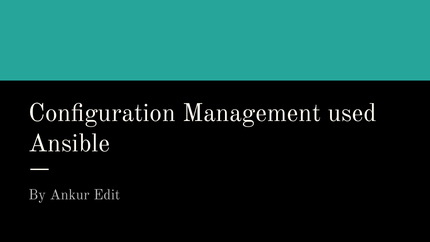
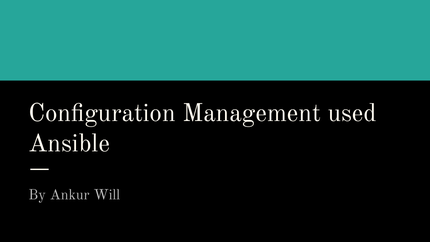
Edit: Edit -> Will (107, 195)
